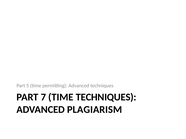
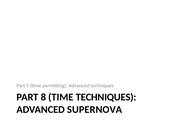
7: 7 -> 8 (43, 97)
PLAGIARISM: PLAGIARISM -> SUPERNOVA (95, 110)
